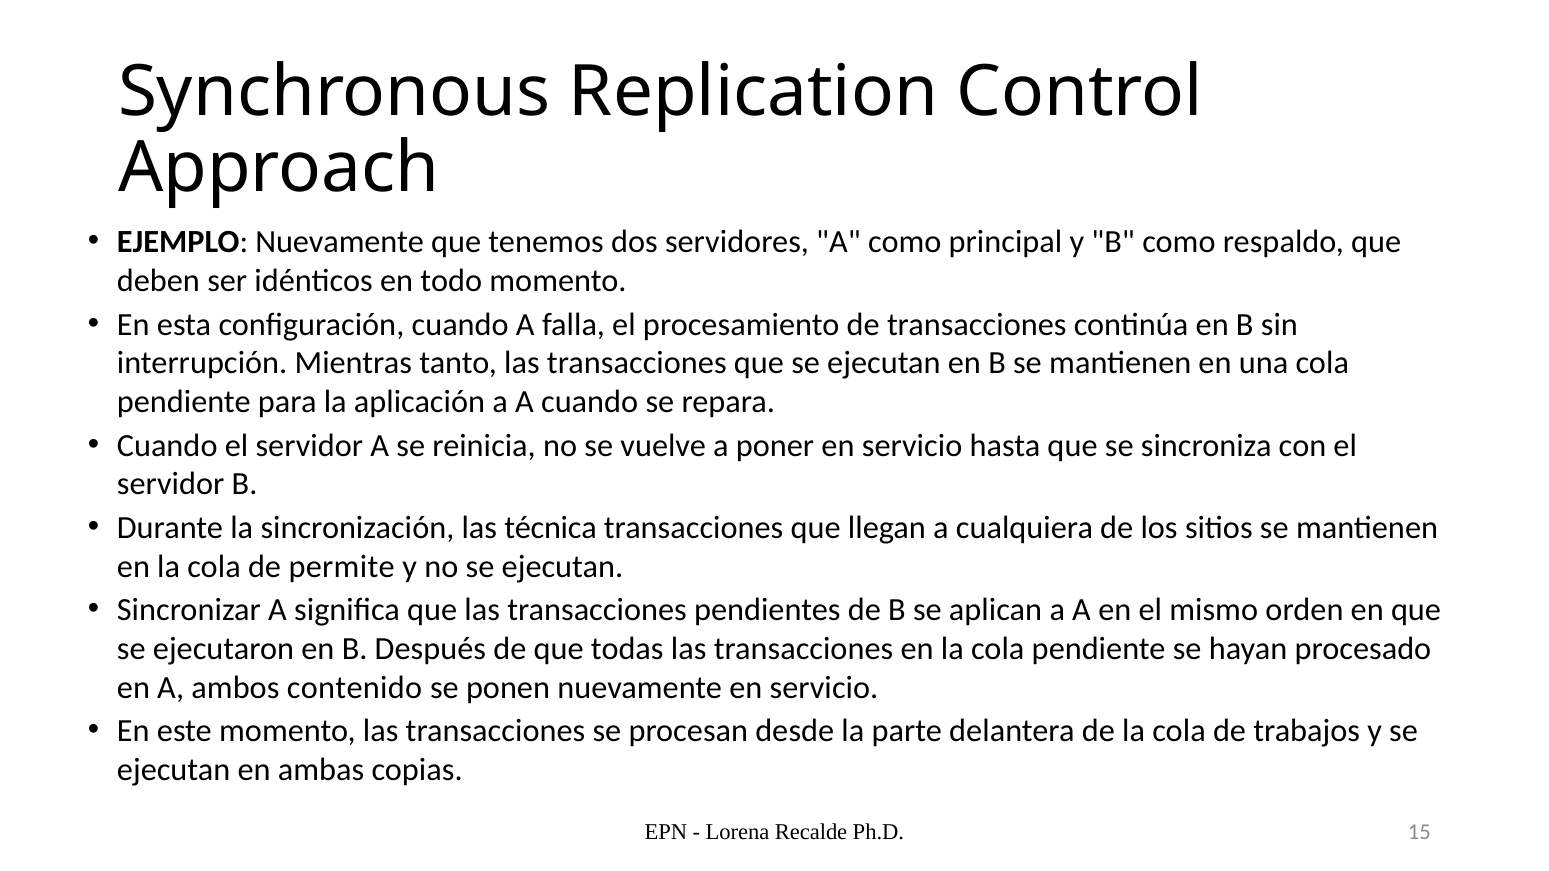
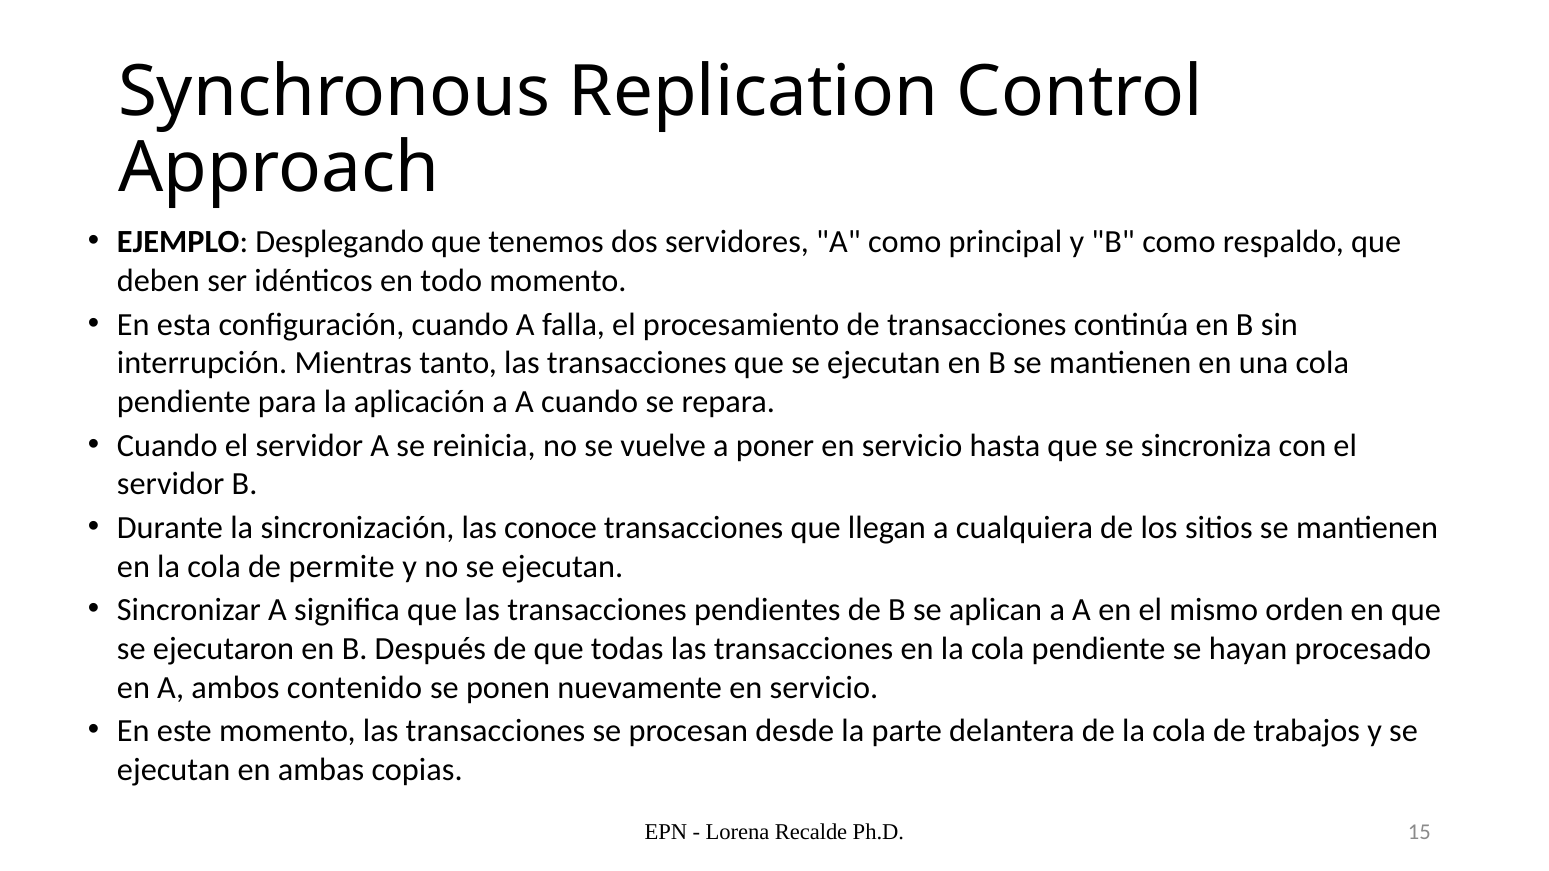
EJEMPLO Nuevamente: Nuevamente -> Desplegando (340, 242)
técnica: técnica -> conoce (551, 528)
